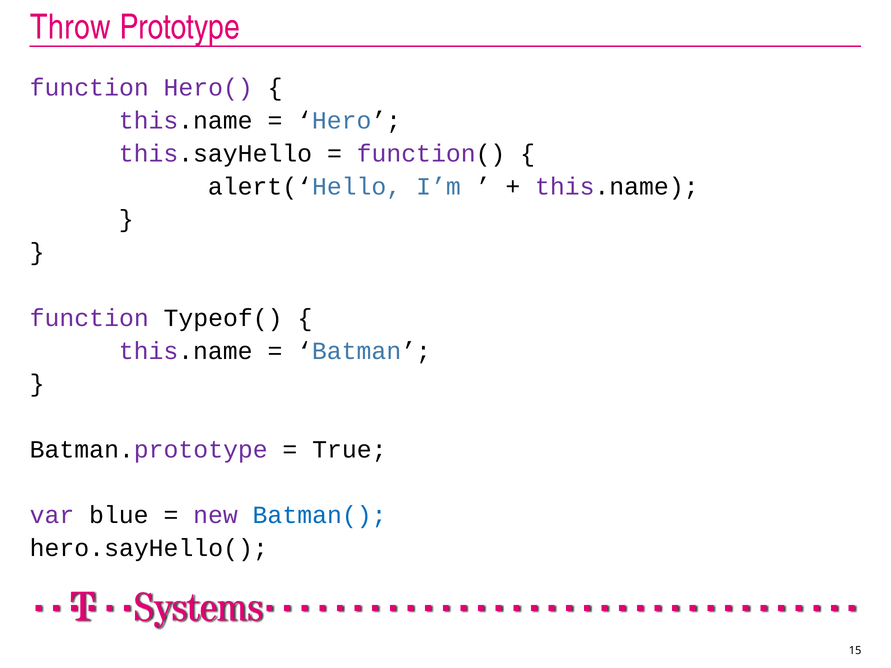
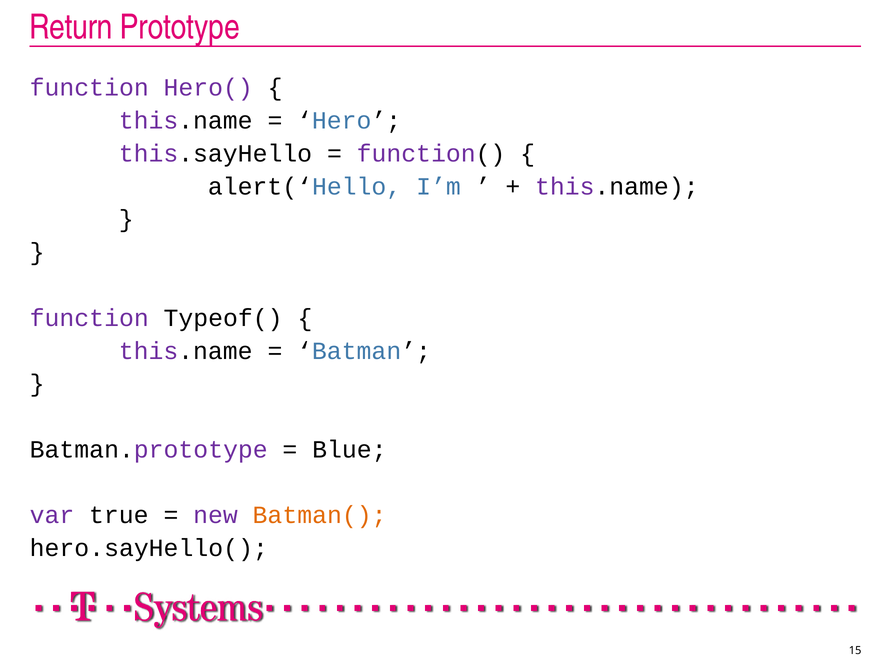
Throw: Throw -> Return (71, 27)
True: True -> Blue (349, 450)
blue: blue -> true (119, 516)
Batman( colour: blue -> orange (320, 516)
